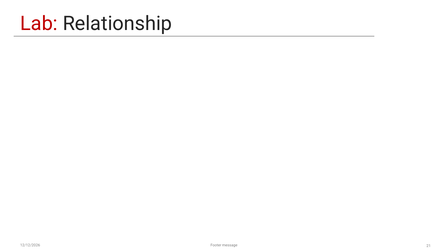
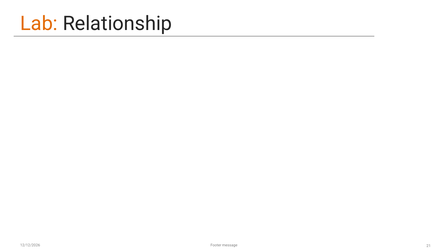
Lab colour: red -> orange (39, 24)
